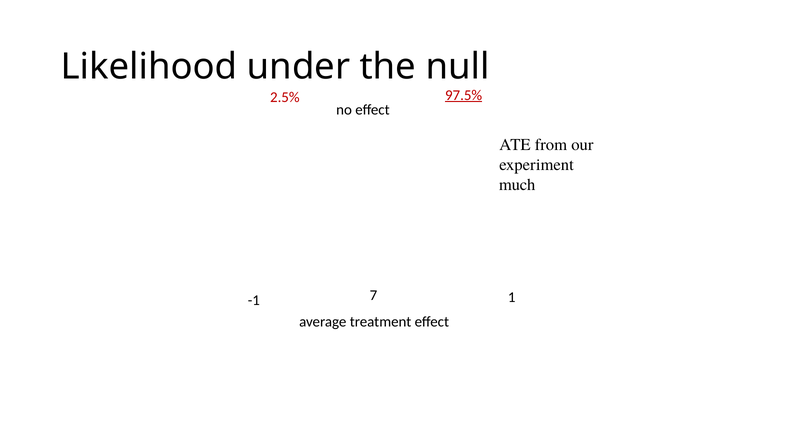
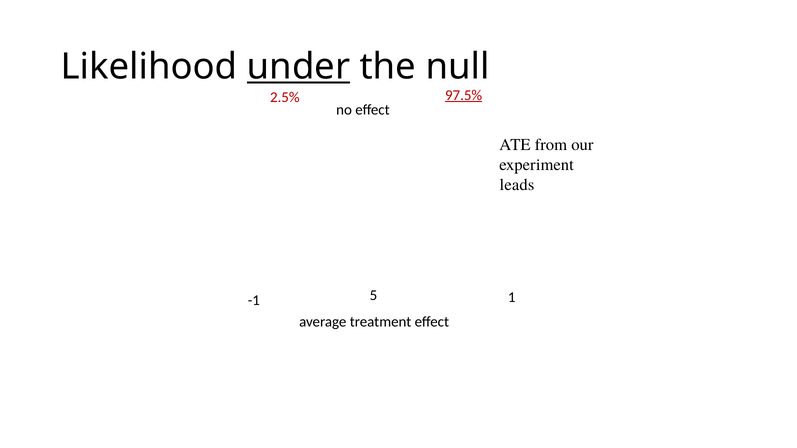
under underline: none -> present (299, 67)
much: much -> leads (517, 185)
7: 7 -> 5 (373, 296)
